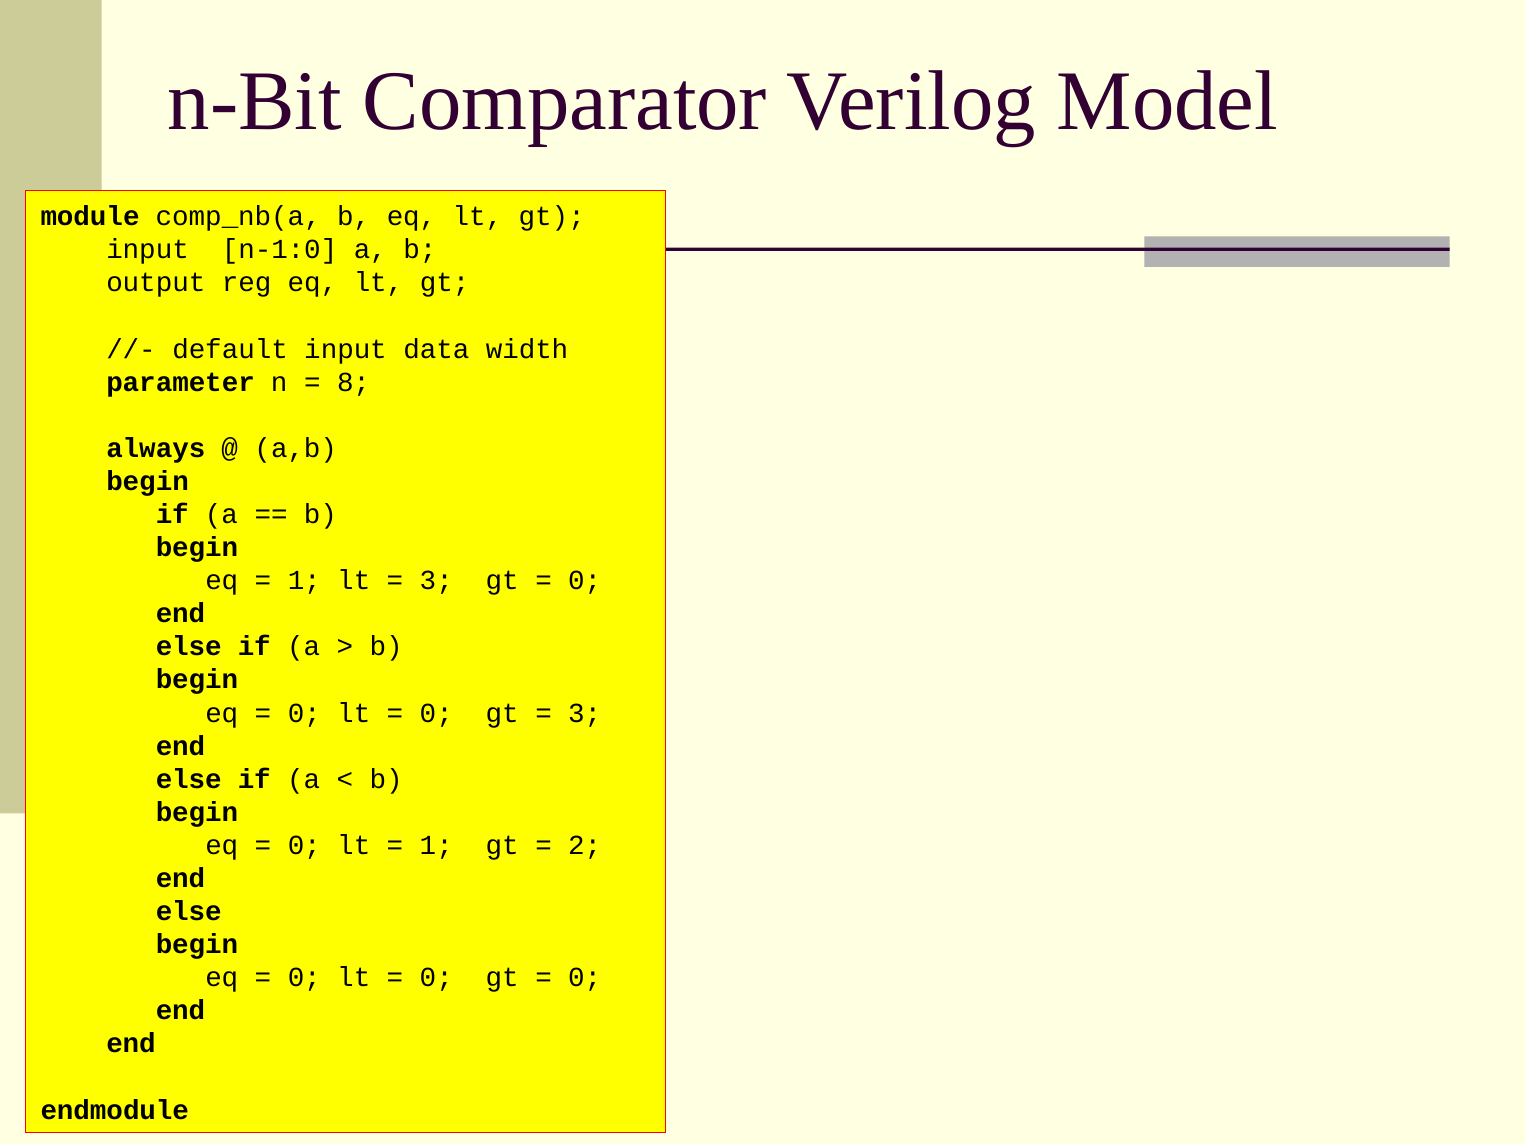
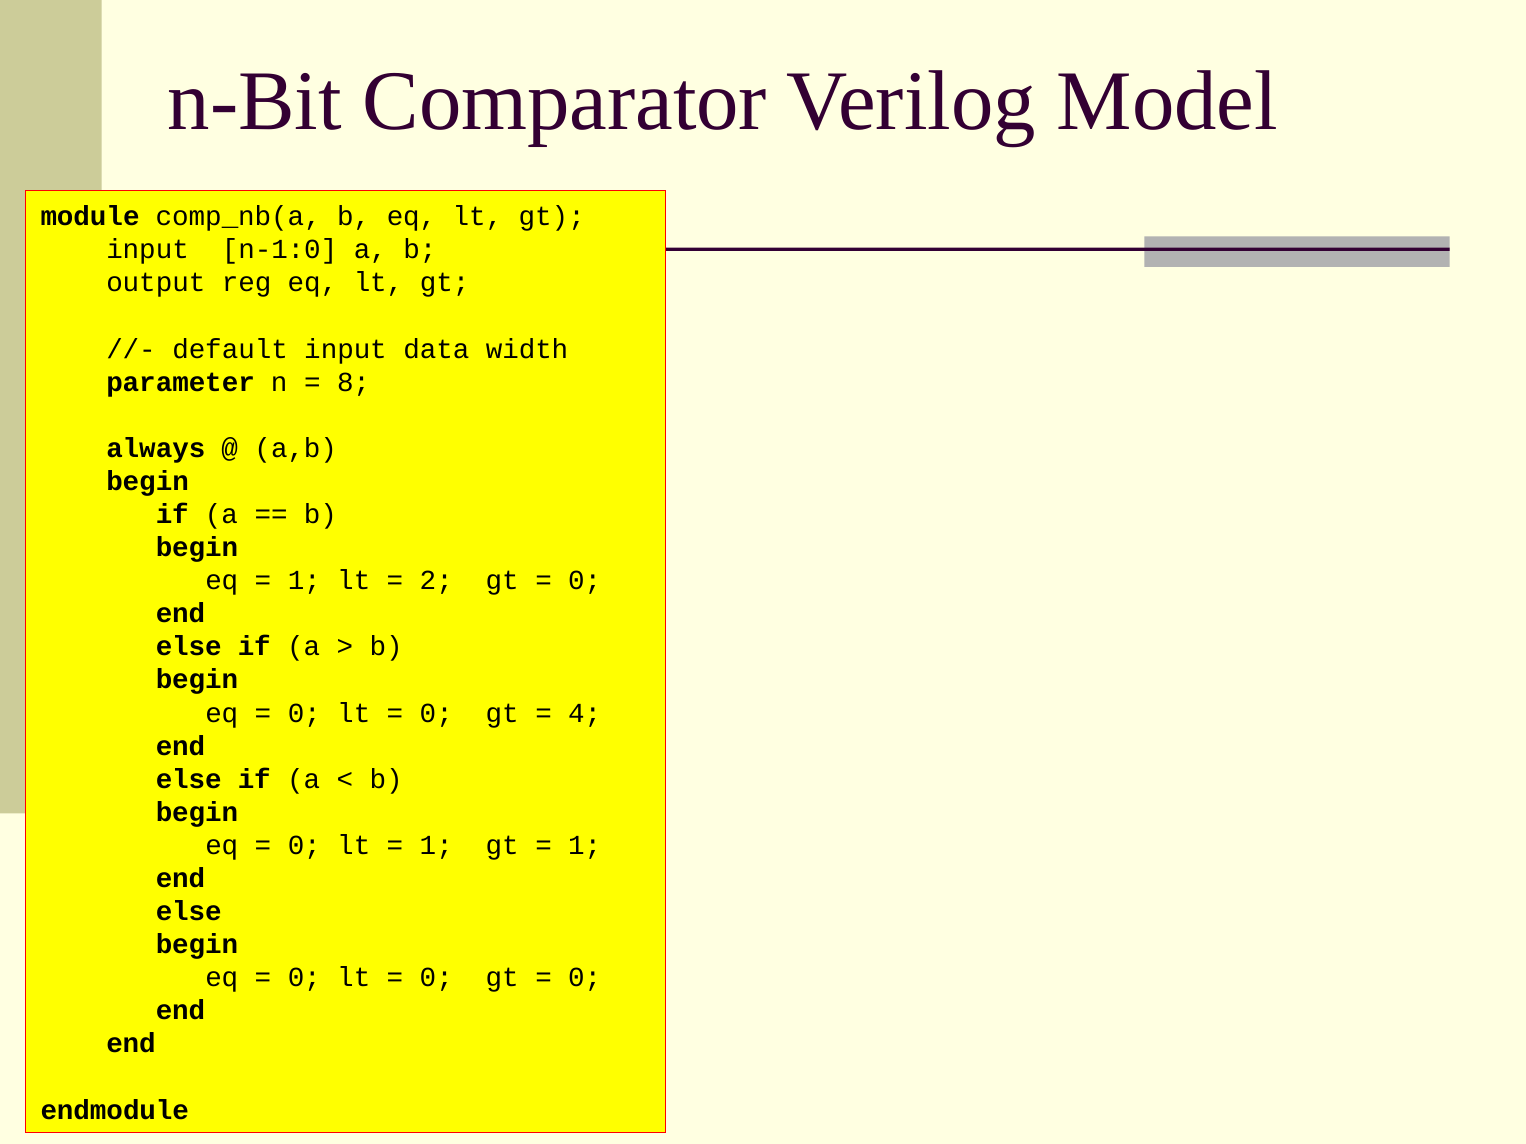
3: 3 -> 2 (436, 581)
3: 3 -> 4 (585, 713)
2: 2 -> 1 (585, 846)
